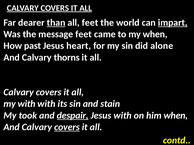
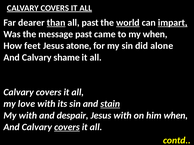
all feet: feet -> past (90, 23)
world underline: none -> present (128, 23)
message feet: feet -> past (84, 34)
past: past -> feet (32, 46)
heart: heart -> atone (79, 46)
thorns: thorns -> shame (67, 58)
my with: with -> love (27, 104)
stain underline: none -> present (110, 104)
My took: took -> with (28, 116)
despair underline: present -> none (73, 116)
